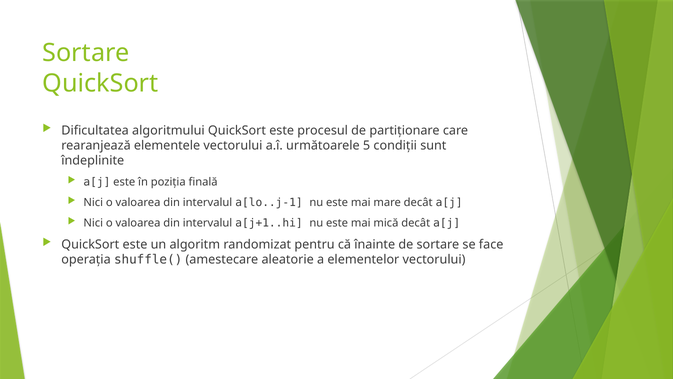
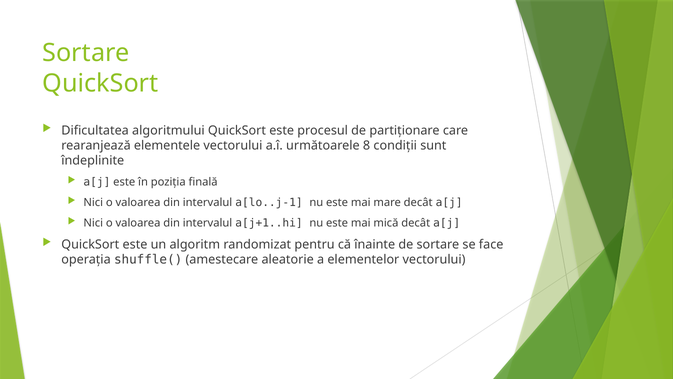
5: 5 -> 8 (367, 145)
